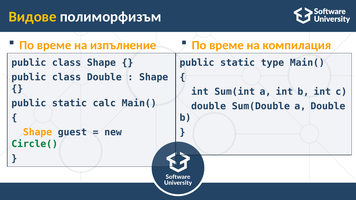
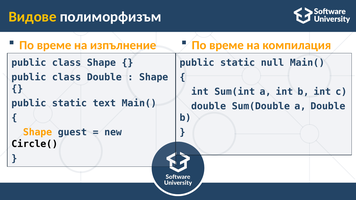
type: type -> null (272, 63)
calc: calc -> text (104, 103)
Circle( colour: green -> black (35, 144)
